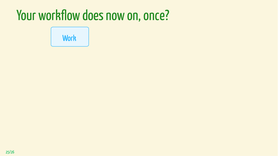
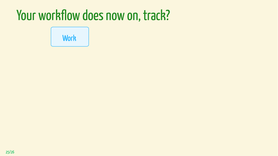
once: once -> track (156, 15)
